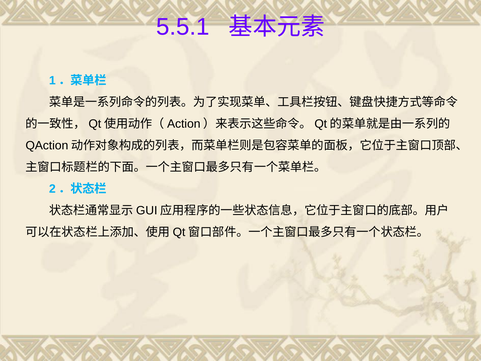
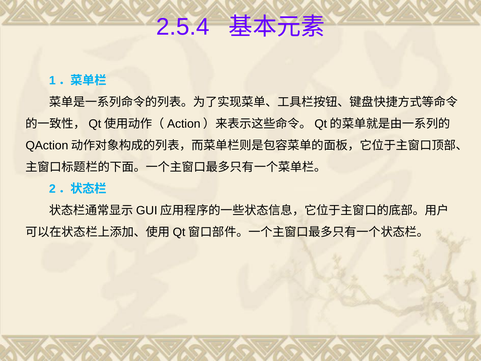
5.5.1: 5.5.1 -> 2.5.4 (183, 27)
